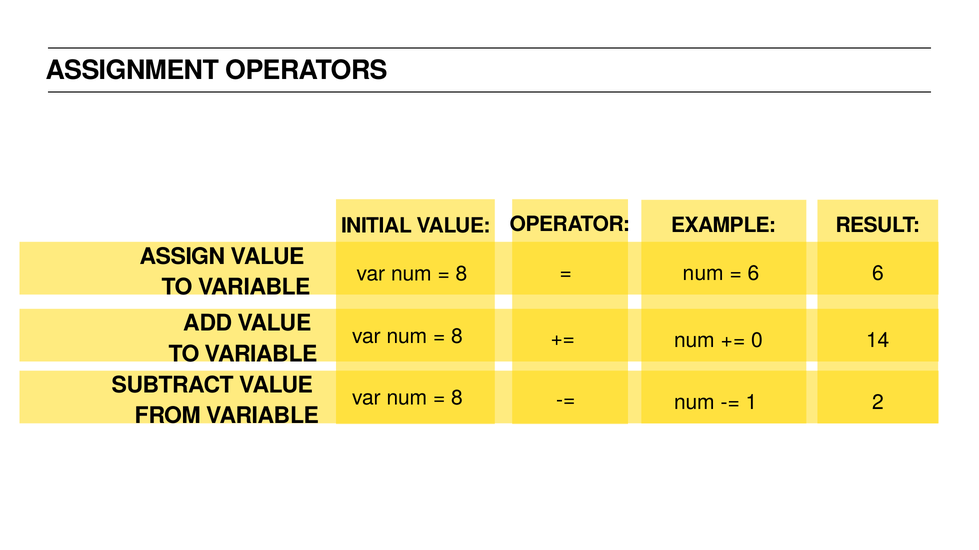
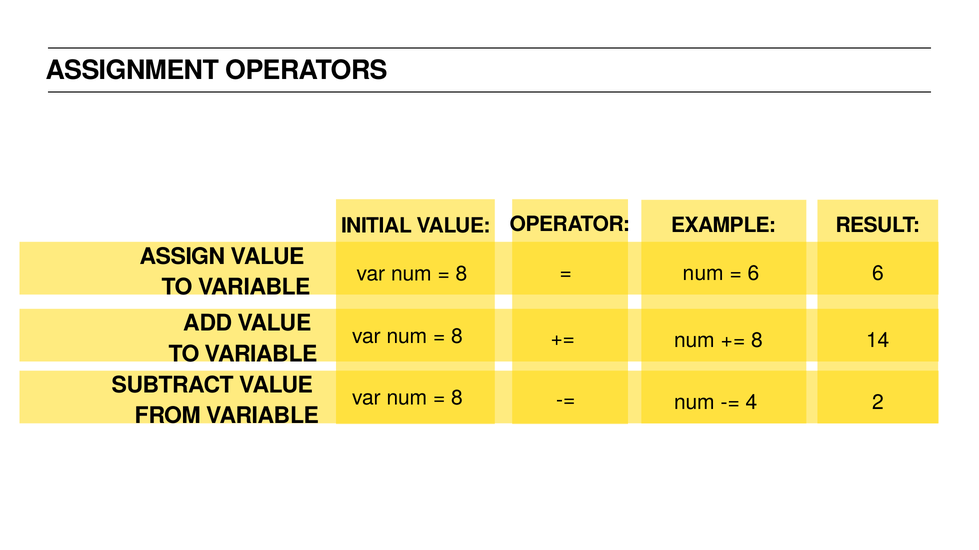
0: 0 -> 8 (757, 340)
1: 1 -> 4 (752, 402)
